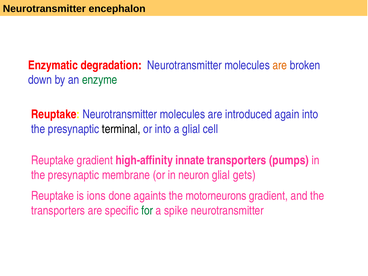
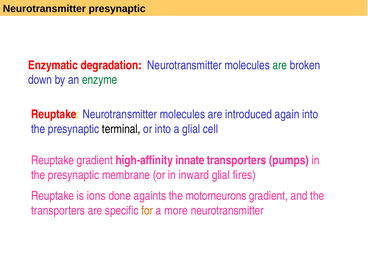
Neurotransmitter encephalon: encephalon -> presynaptic (117, 9)
are colour: orange -> green (280, 65)
neuron: neuron -> inward (194, 175)
gets: gets -> fires (244, 175)
for colour: green -> orange (147, 211)
spike: spike -> more (176, 211)
